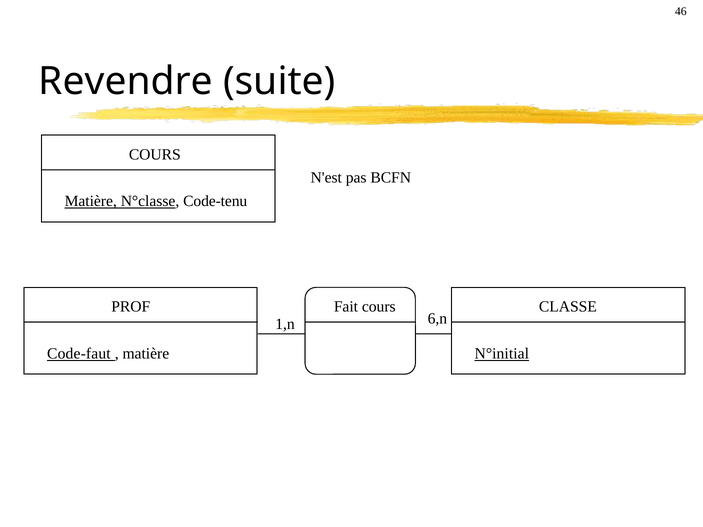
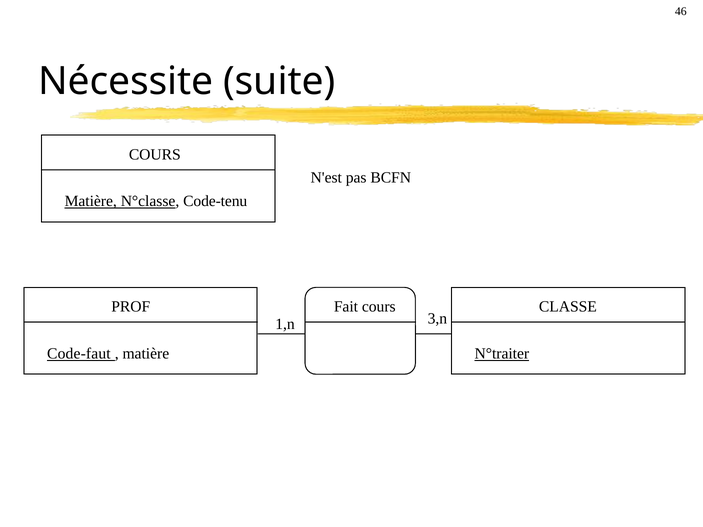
Revendre: Revendre -> Nécessite (126, 81)
6,n: 6,n -> 3,n (437, 319)
N°initial: N°initial -> N°traiter (502, 354)
